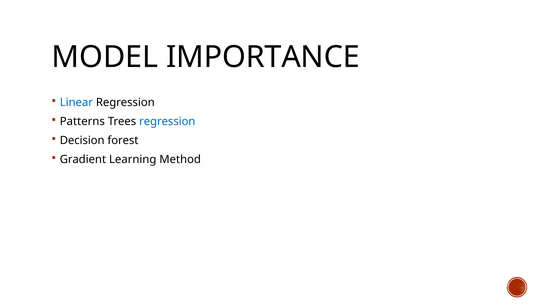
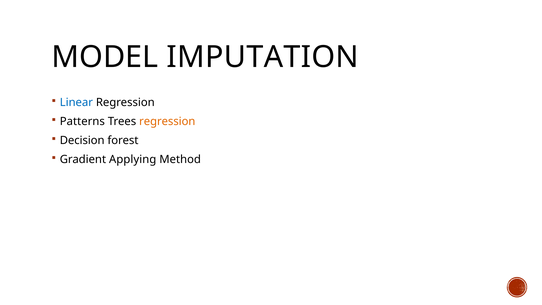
IMPORTANCE: IMPORTANCE -> IMPUTATION (263, 57)
regression colour: blue -> orange (167, 121)
Learning: Learning -> Applying (133, 159)
